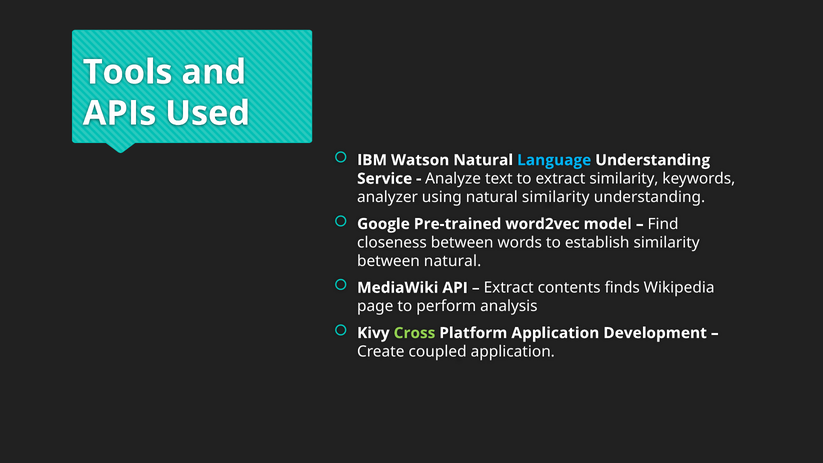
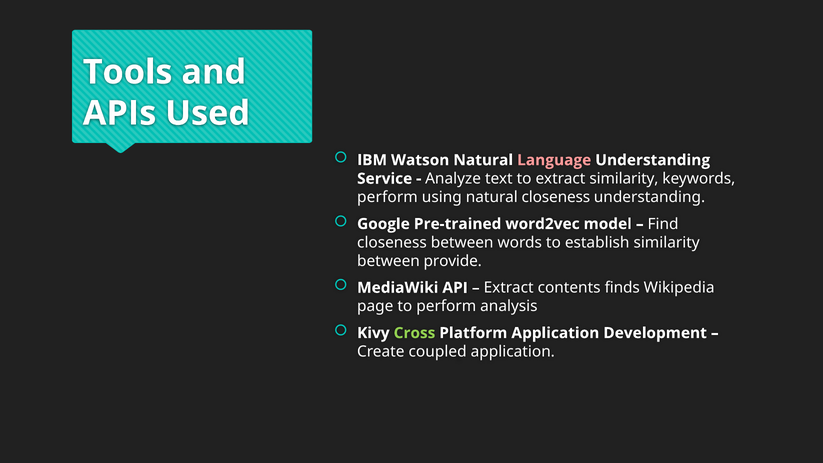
Language colour: light blue -> pink (554, 160)
analyzer: analyzer -> perform (387, 197)
natural similarity: similarity -> closeness (556, 197)
between natural: natural -> provide (453, 261)
